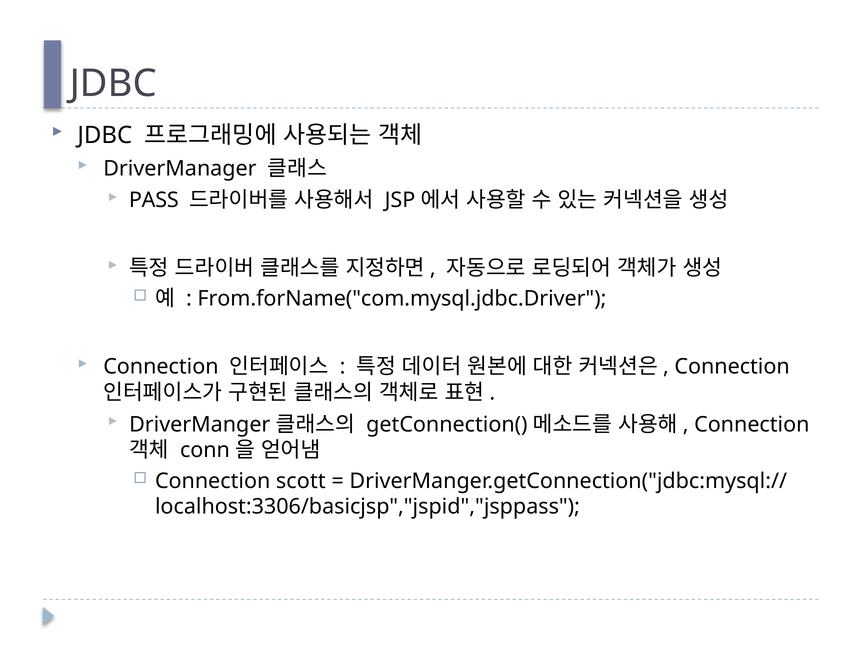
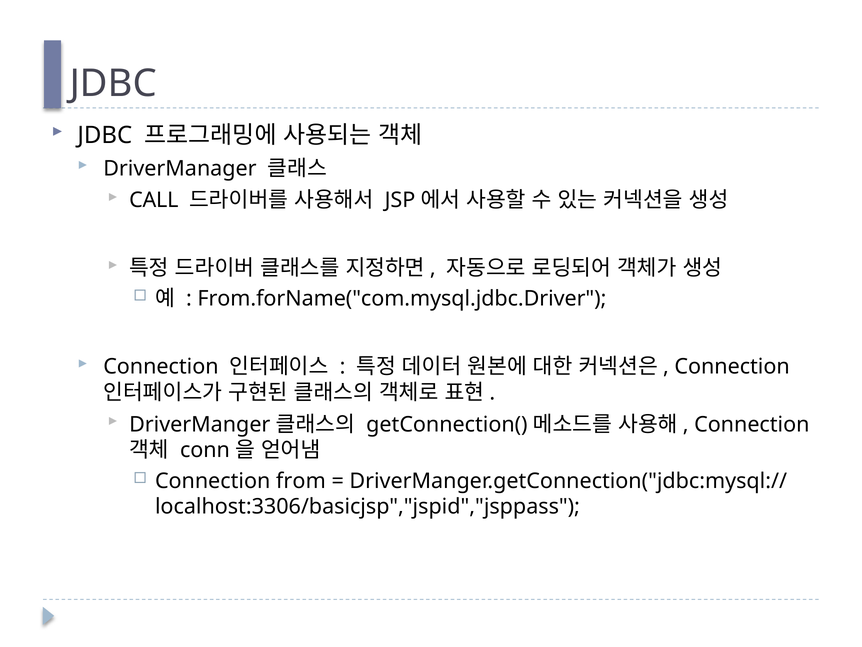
PASS: PASS -> CALL (154, 200)
scott: scott -> from (301, 481)
